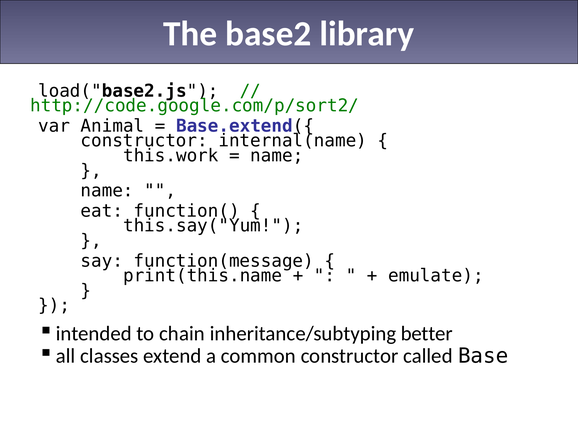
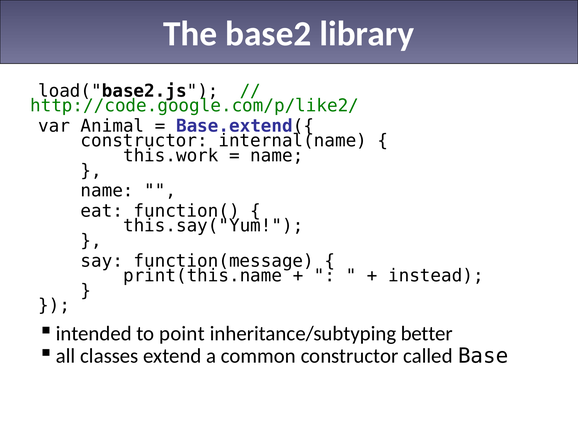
http://code.google.com/p/sort2/: http://code.google.com/p/sort2/ -> http://code.google.com/p/like2/ (195, 106)
emulate: emulate -> instead (436, 275)
chain: chain -> point (182, 333)
